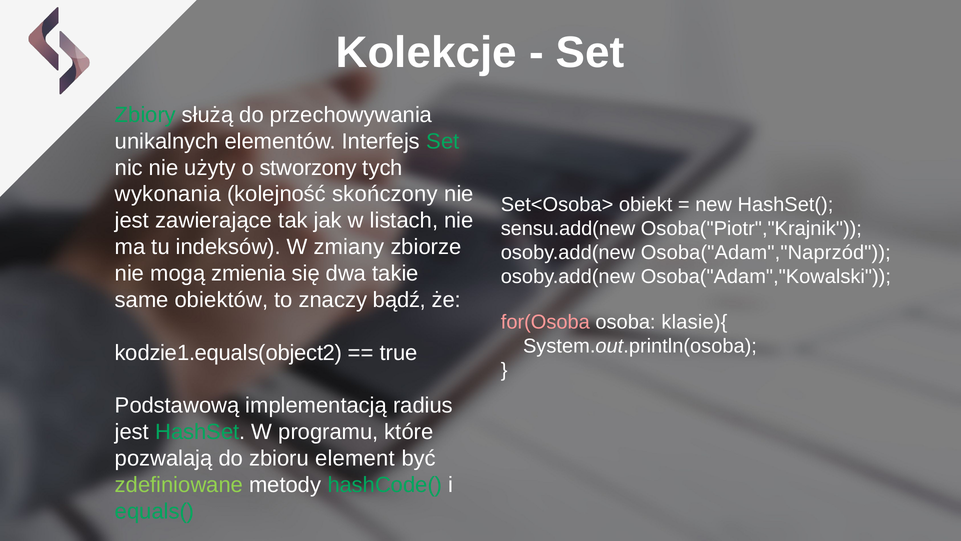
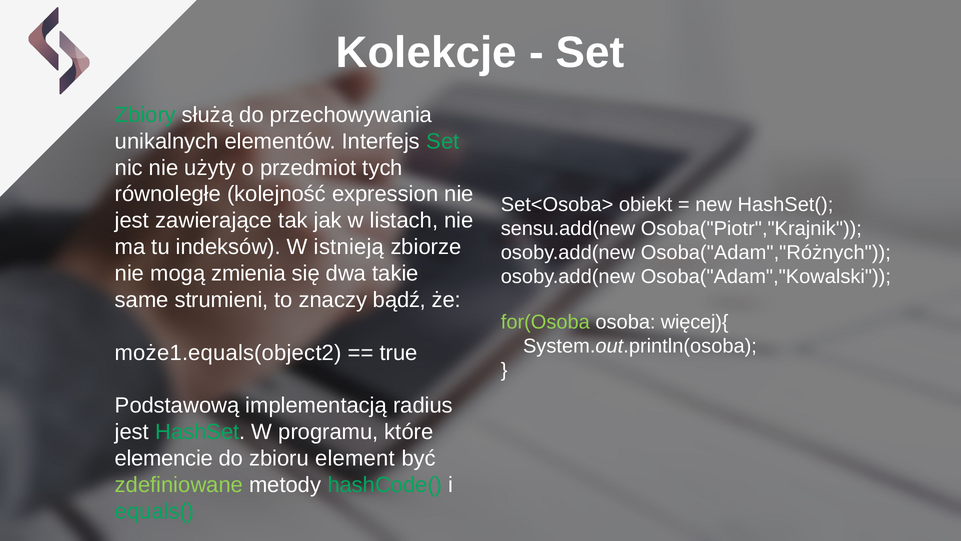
stworzony: stworzony -> przedmiot (308, 168)
wykonania: wykonania -> równoległe (168, 194)
skończony: skończony -> expression (385, 194)
zmiany: zmiany -> istnieją (349, 247)
Osoba("Adam","Naprzód: Osoba("Adam","Naprzód -> Osoba("Adam","Różnych (766, 252)
obiektów: obiektów -> strumieni (222, 300)
for(Osoba colour: pink -> light green (545, 322)
klasie){: klasie){ -> więcej){ (695, 322)
kodzie1.equals(object2: kodzie1.equals(object2 -> może1.equals(object2 (228, 353)
pozwalają: pozwalają -> elemencie (164, 458)
